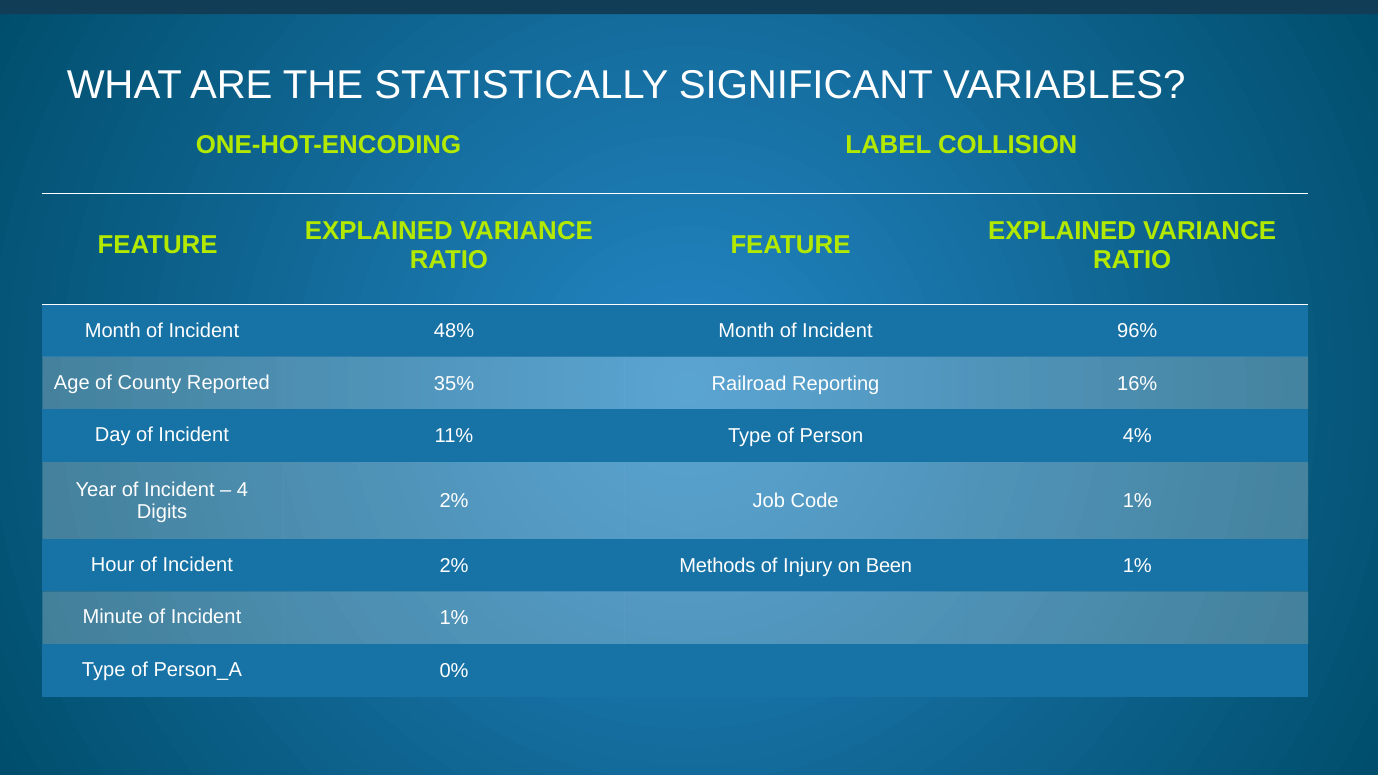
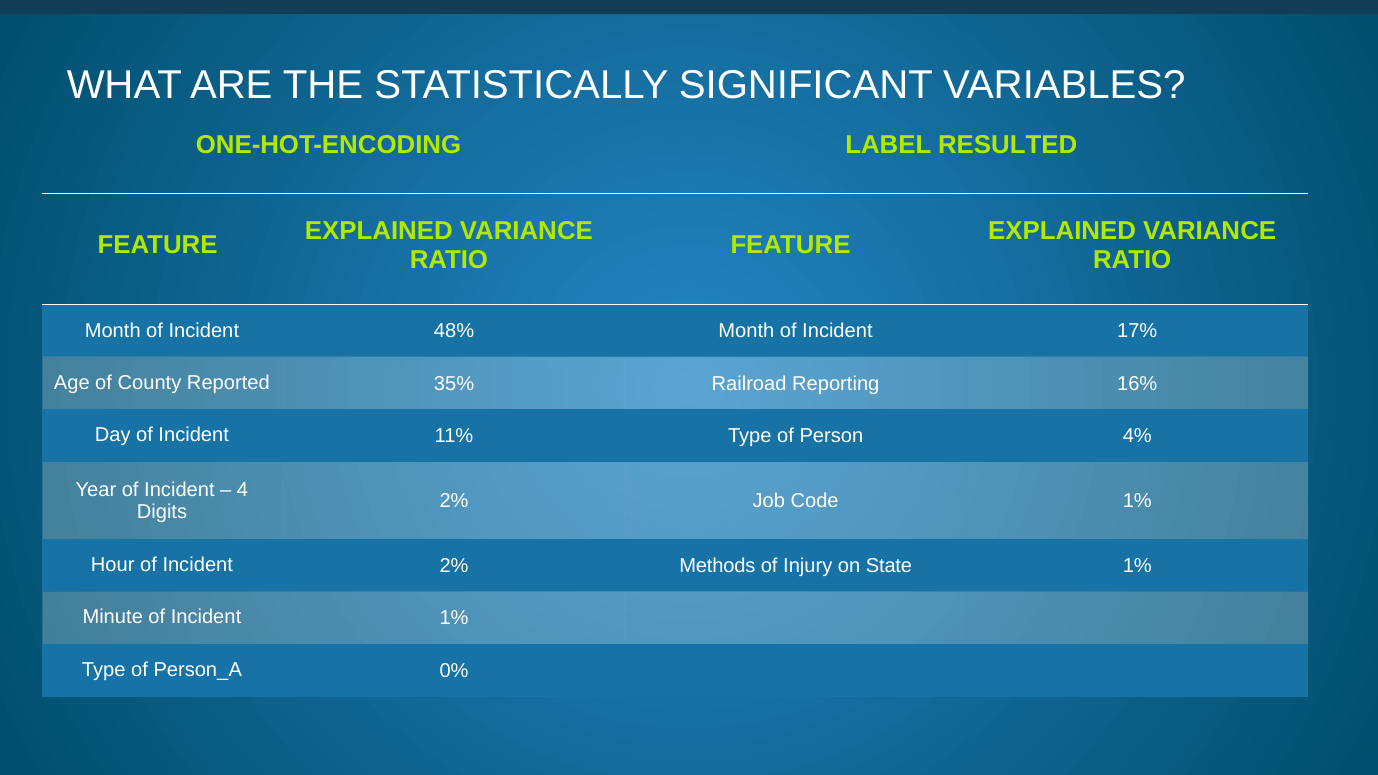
COLLISION: COLLISION -> RESULTED (1008, 145)
96%: 96% -> 17% (1137, 331)
Been: Been -> State (889, 566)
